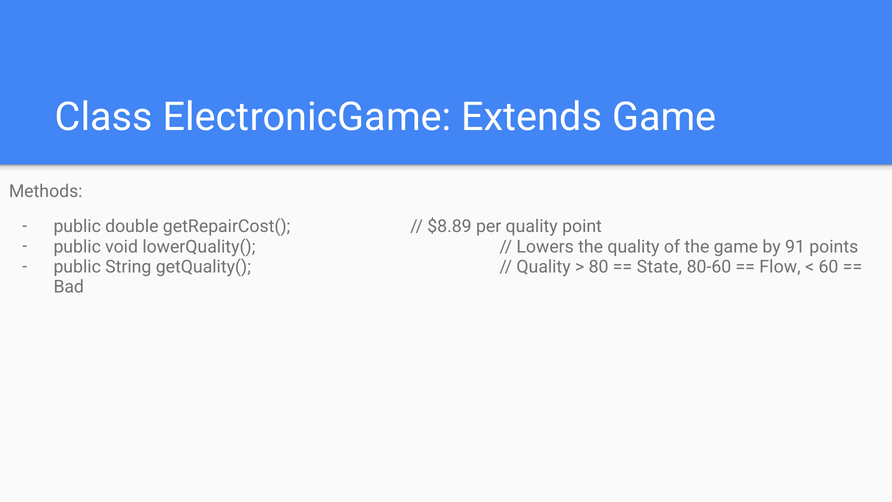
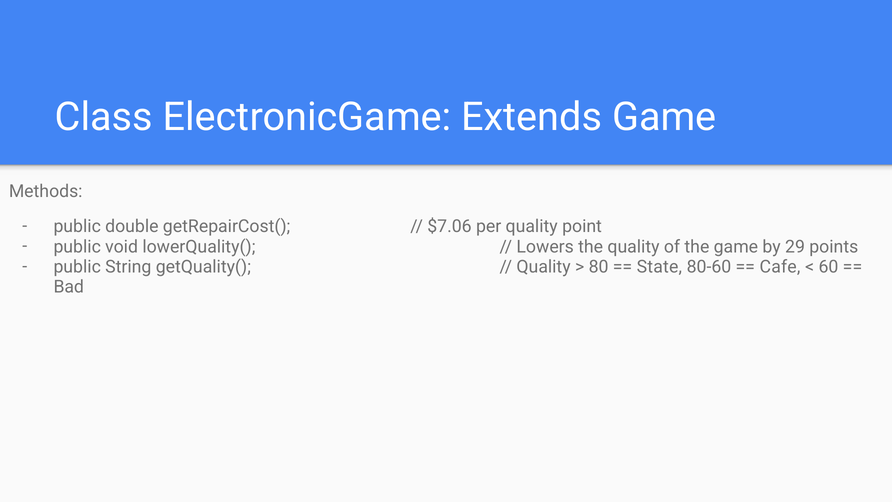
$8.89: $8.89 -> $7.06 (449, 226)
91: 91 -> 29 (795, 247)
Flow: Flow -> Cafe (780, 267)
